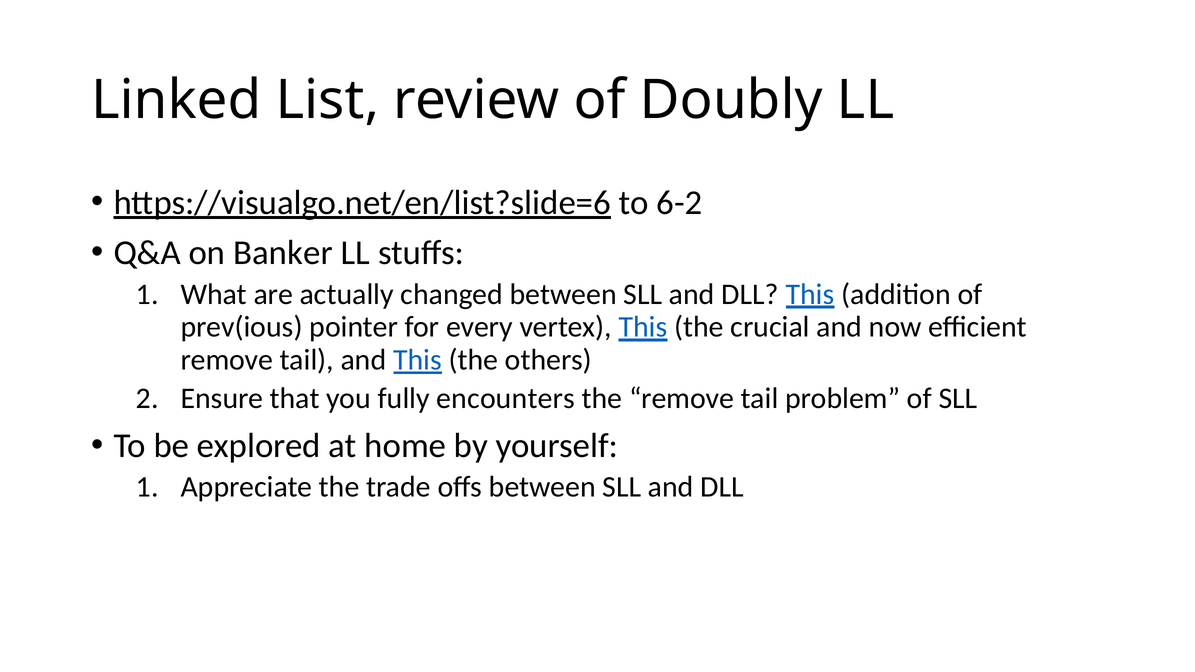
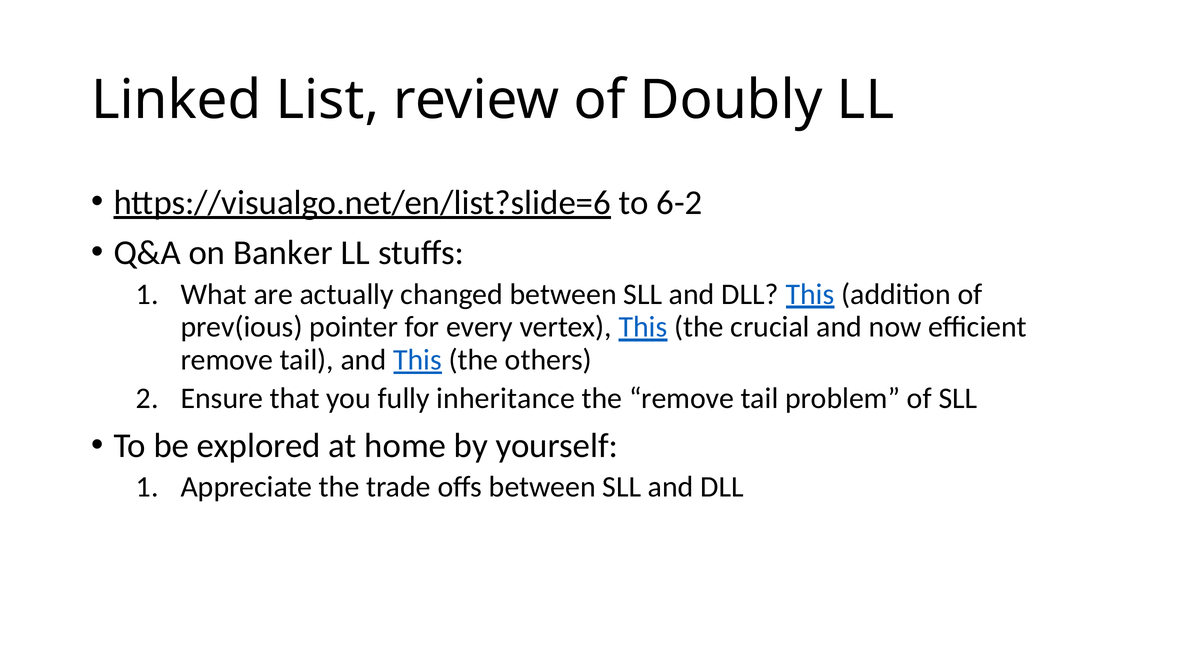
encounters: encounters -> inheritance (506, 399)
